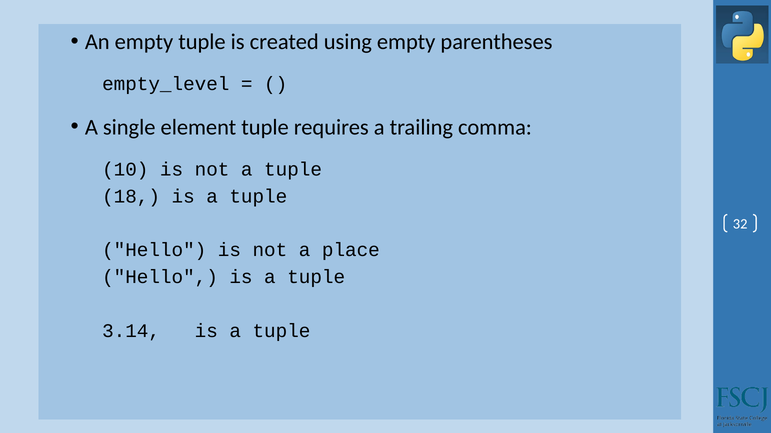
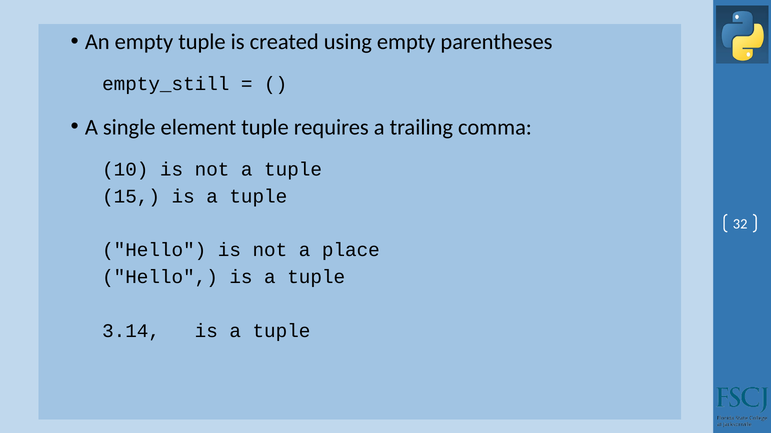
empty_level: empty_level -> empty_still (166, 84)
18: 18 -> 15 (131, 197)
